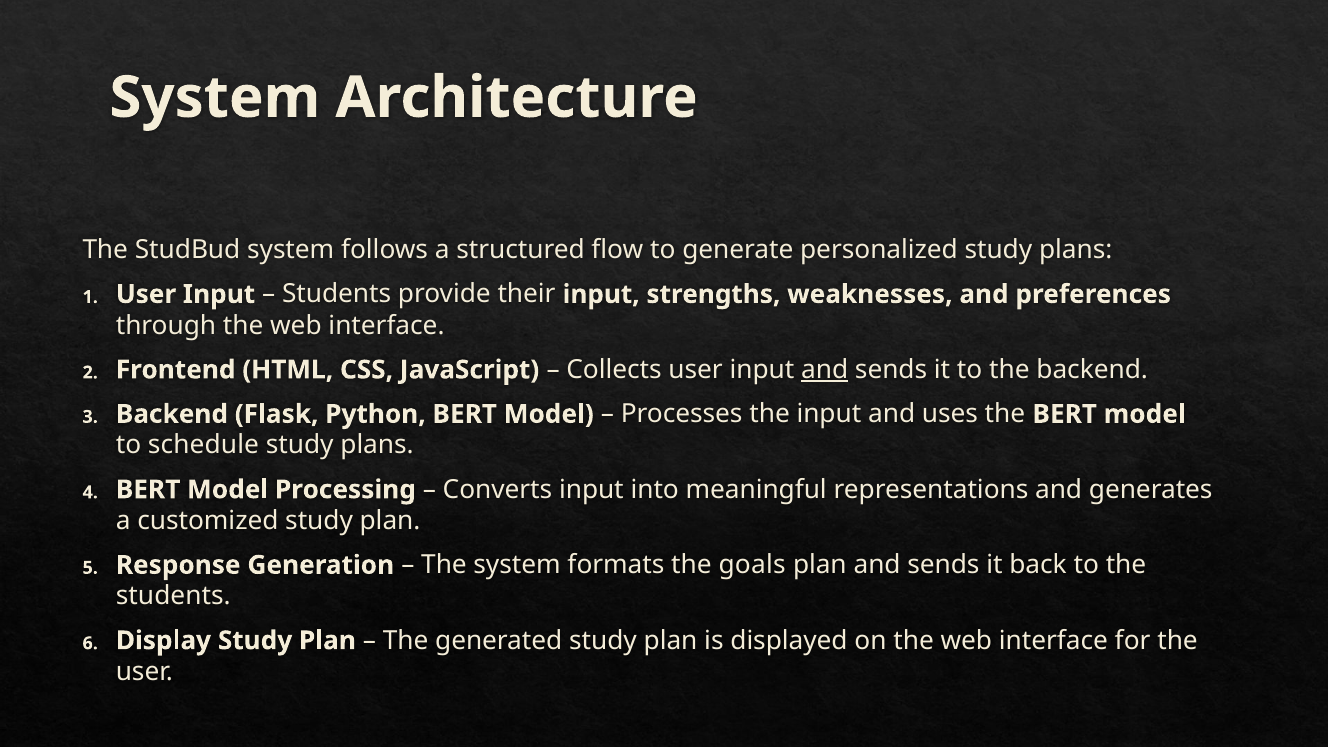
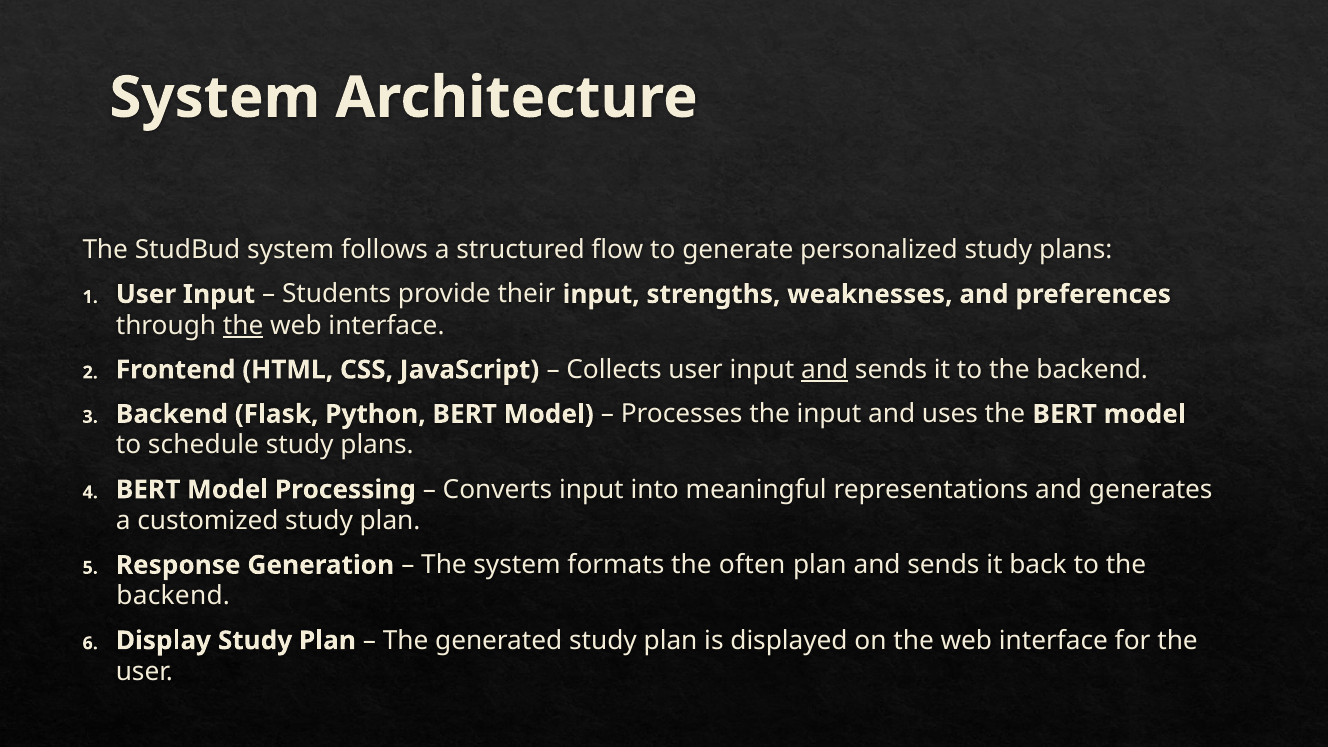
the underline: none -> present (243, 325)
goals: goals -> often (752, 565)
students: students -> backend (173, 596)
